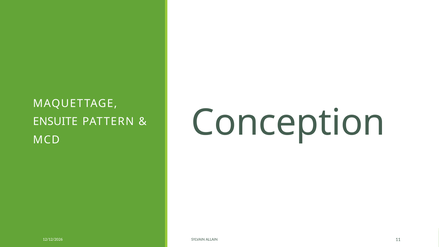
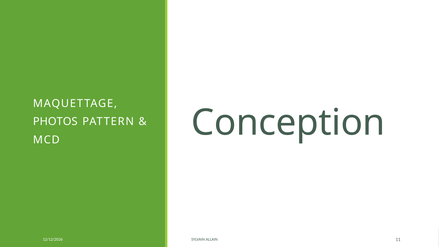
ENSUITE: ENSUITE -> PHOTOS (55, 122)
